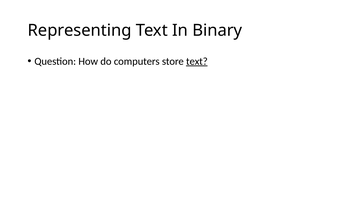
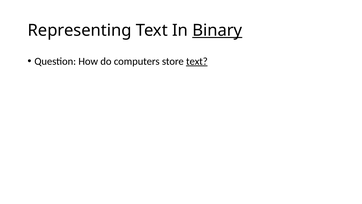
Binary underline: none -> present (217, 30)
